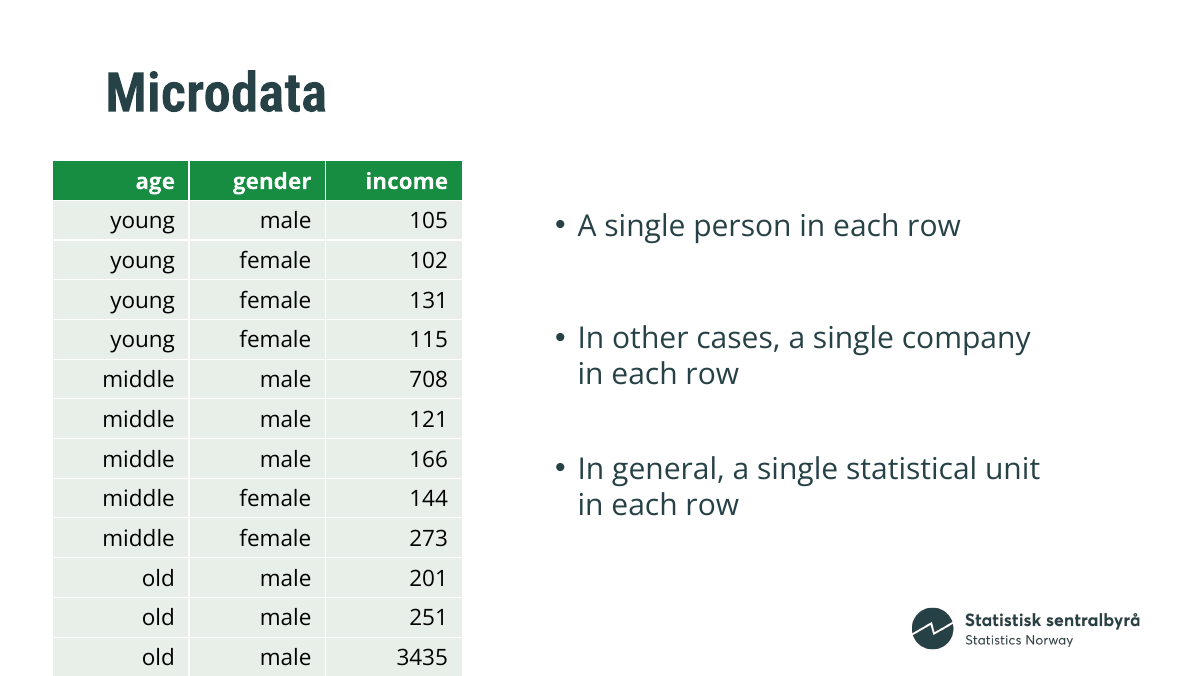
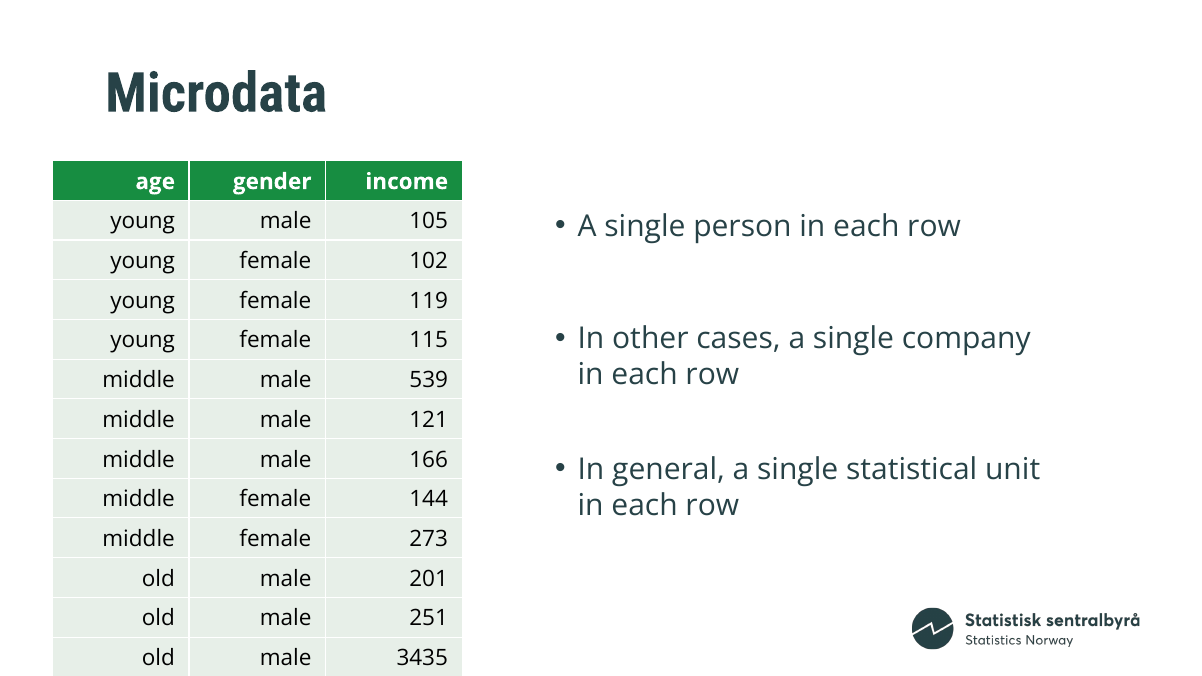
131: 131 -> 119 (429, 301)
708: 708 -> 539 (429, 380)
